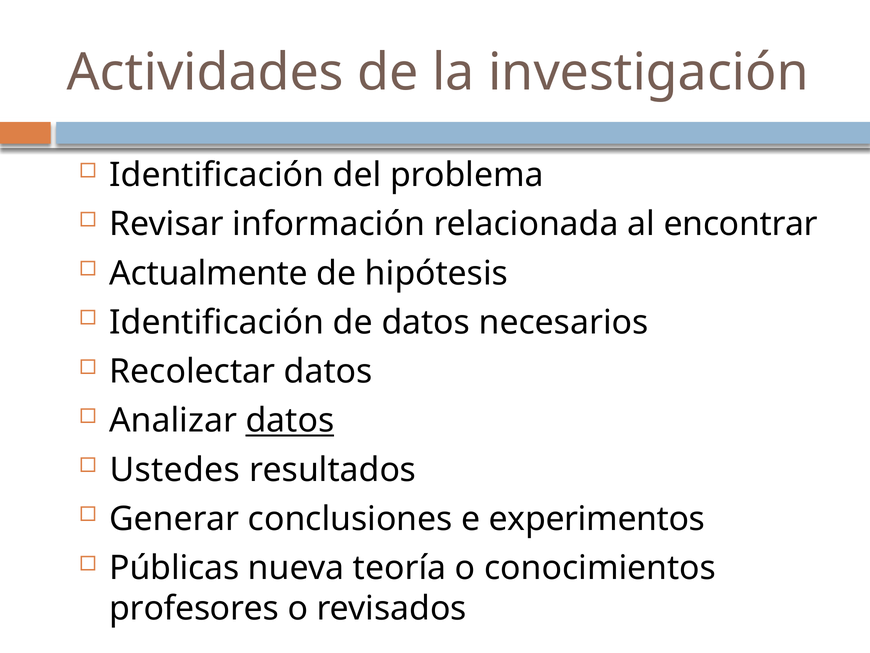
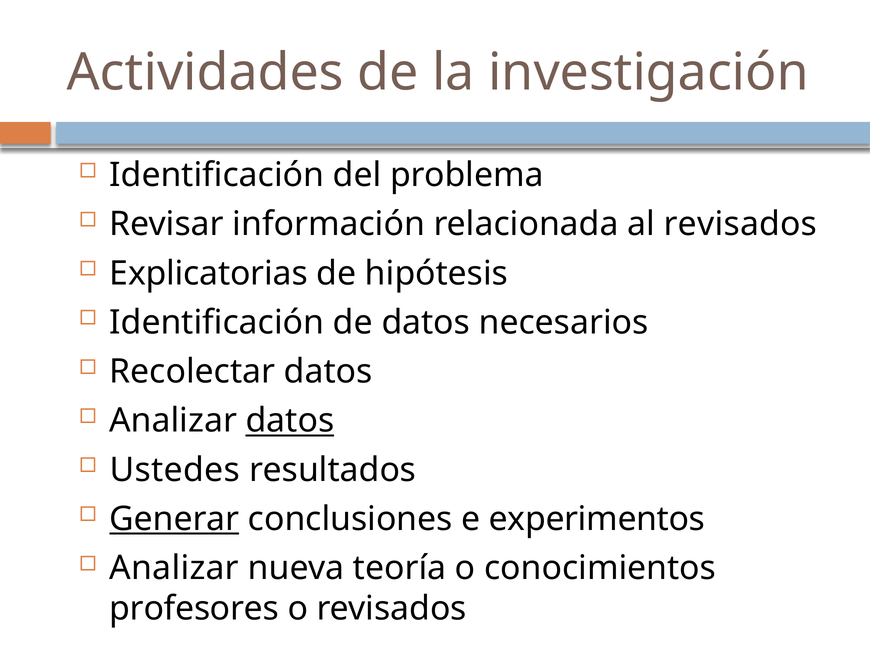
al encontrar: encontrar -> revisados (740, 224)
Actualmente: Actualmente -> Explicatorias (209, 273)
Generar underline: none -> present (174, 519)
Públicas: Públicas -> Analizar (174, 568)
